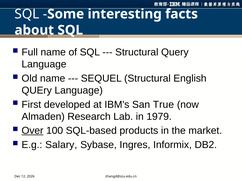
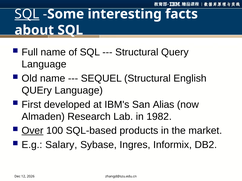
SQL underline: none -> present (27, 14)
True: True -> Alias (164, 105)
1979: 1979 -> 1982 (159, 117)
